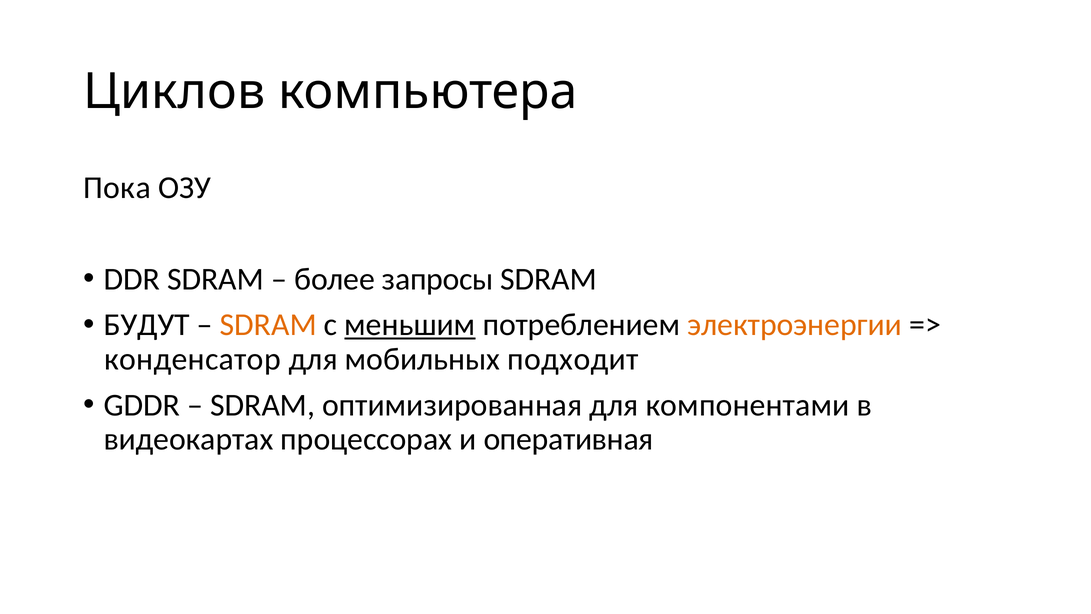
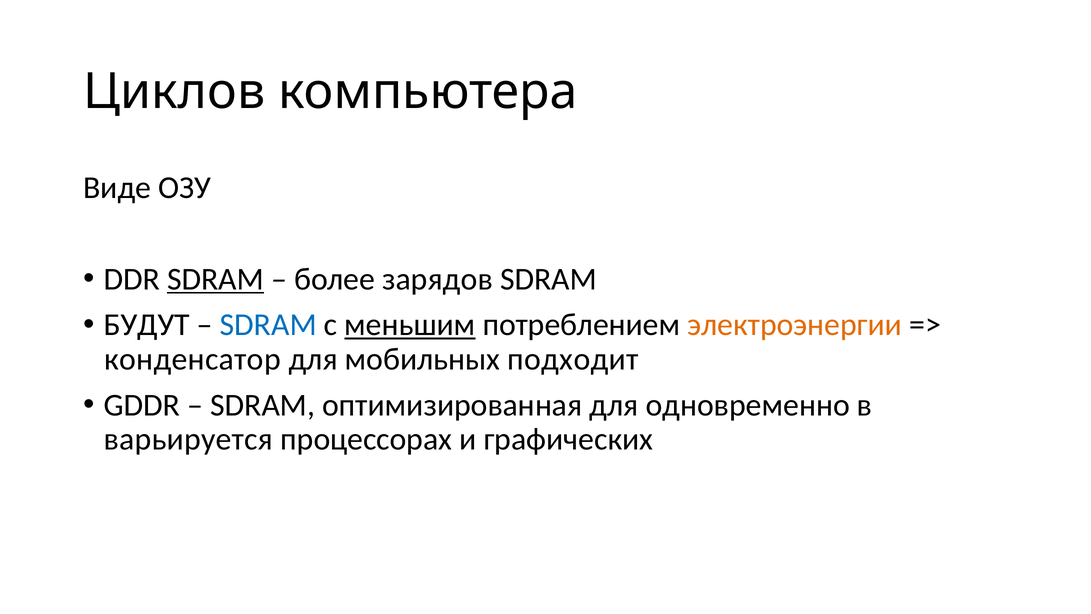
Пока: Пока -> Виде (117, 187)
SDRAM underline: none -> present (216, 279)
запросы: запросы -> зарядов (438, 279)
SDRAM colour: orange -> blue (268, 325)
компонентами: компонентами -> одновременно (748, 405)
видеокартах: видеокартах -> варьируется (188, 439)
оперативная: оперативная -> графических (568, 439)
